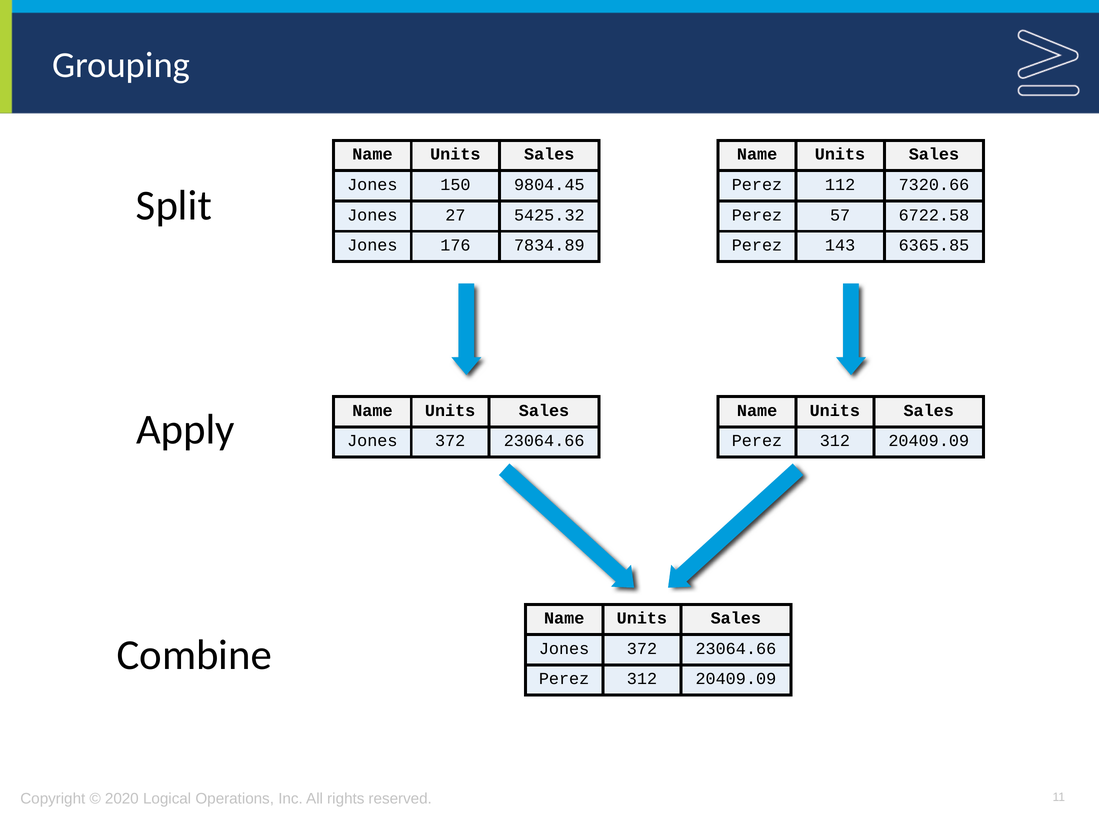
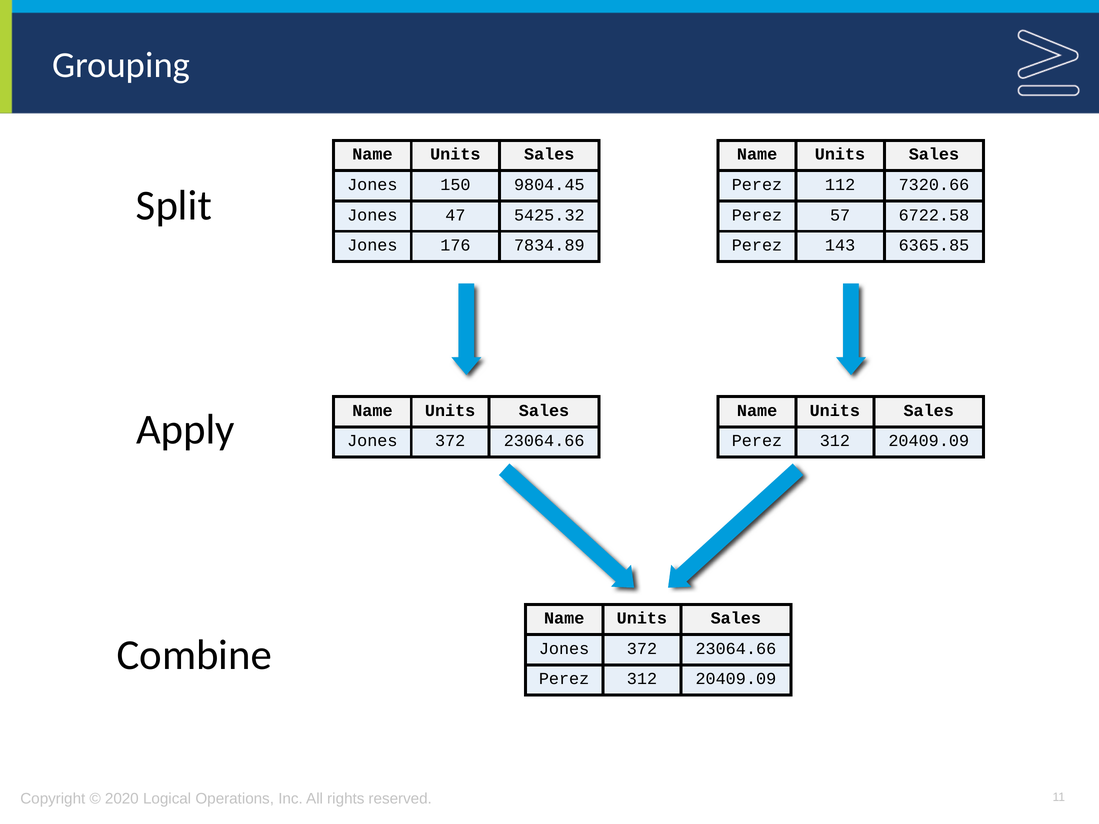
27: 27 -> 47 (455, 215)
